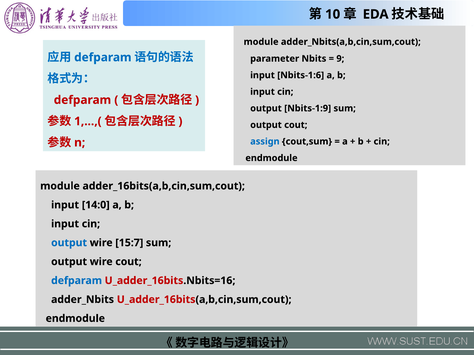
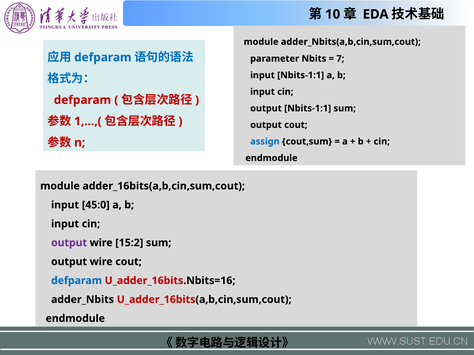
9: 9 -> 7 (340, 59)
input Nbits-1:6: Nbits-1:6 -> Nbits-1:1 (301, 75)
output Nbits-1:9: Nbits-1:9 -> Nbits-1:1 (308, 108)
14:0: 14:0 -> 45:0 (96, 205)
output colour: blue -> purple (69, 243)
15:7: 15:7 -> 15:2 (129, 243)
